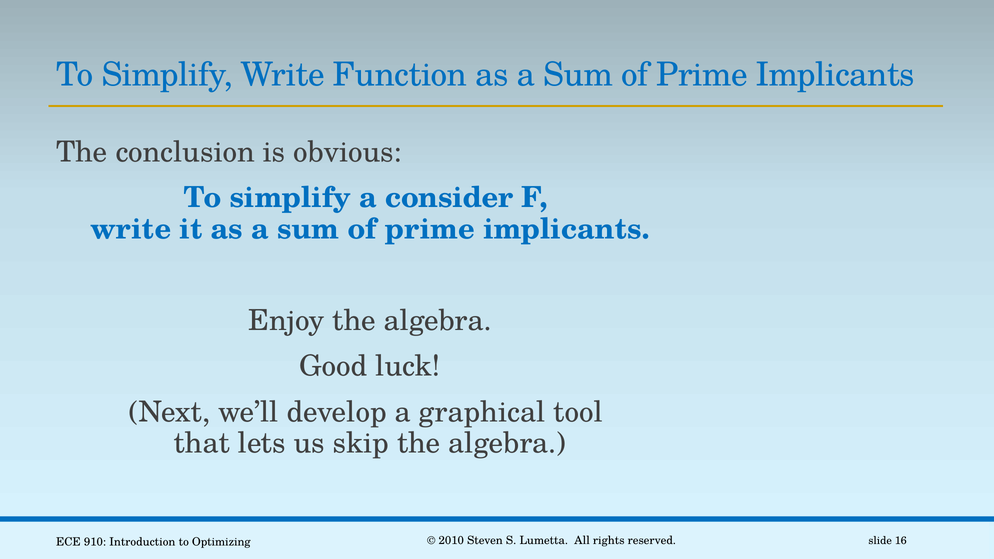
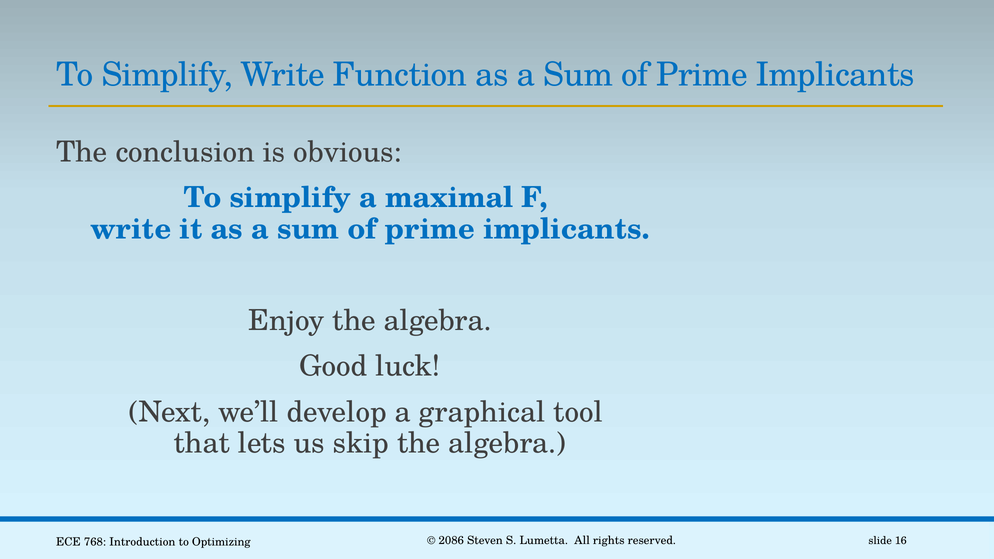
consider: consider -> maximal (449, 198)
2010: 2010 -> 2086 (451, 541)
910: 910 -> 768 (95, 542)
